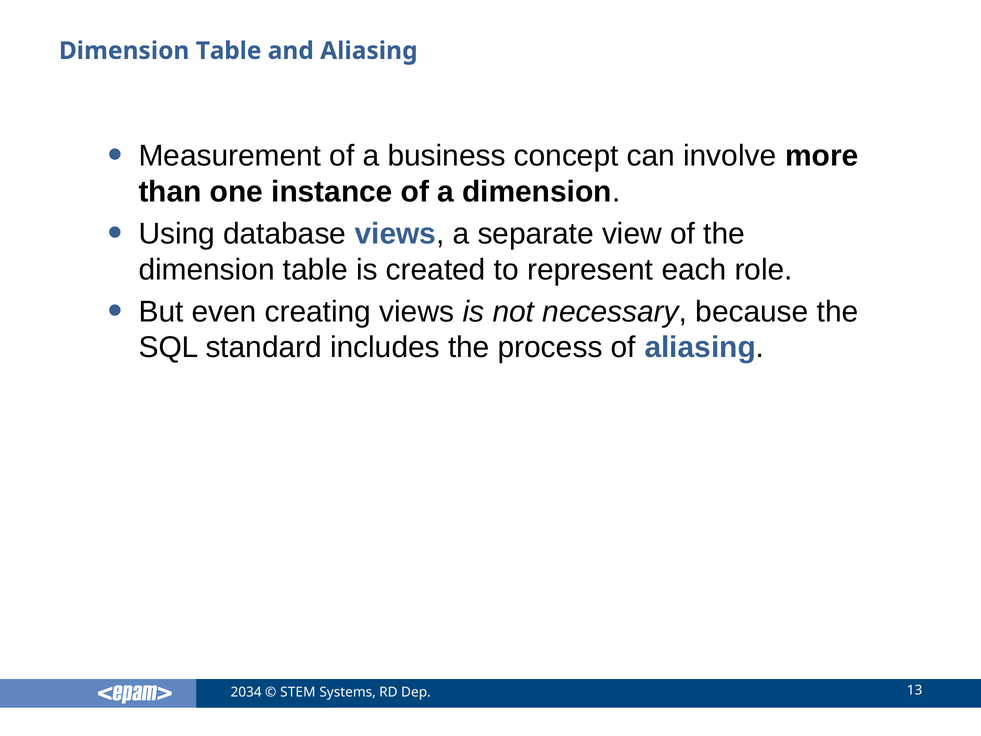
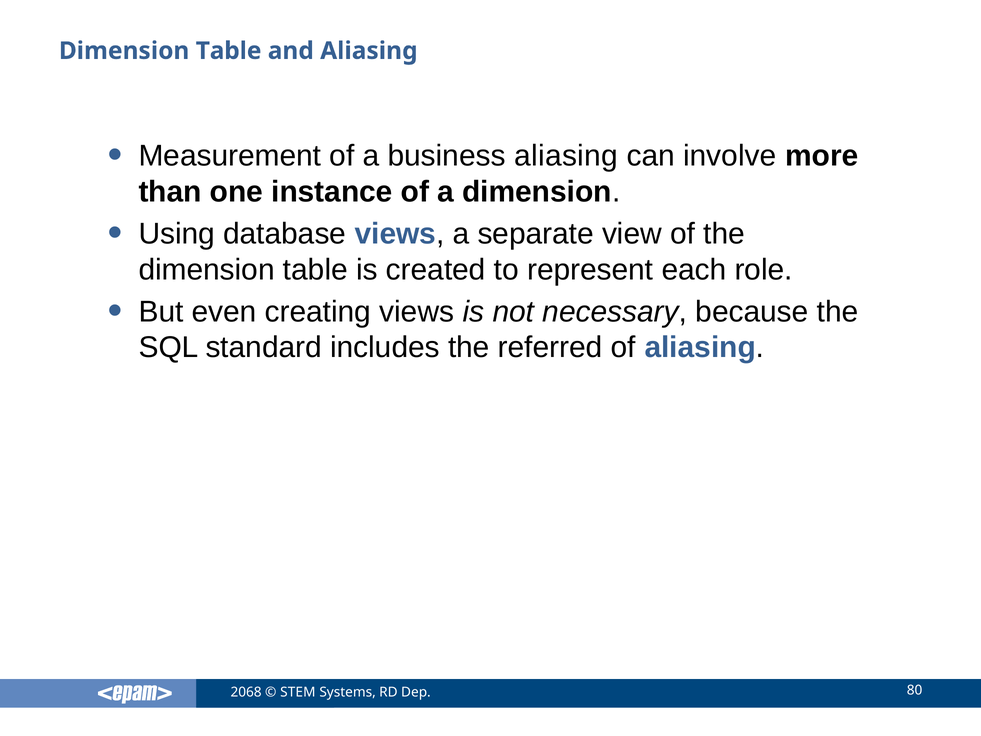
business concept: concept -> aliasing (566, 156)
process: process -> referred (550, 347)
2034: 2034 -> 2068 (246, 692)
13: 13 -> 80 (915, 690)
